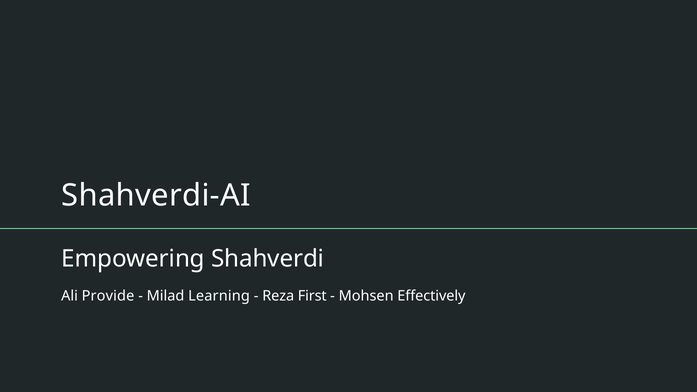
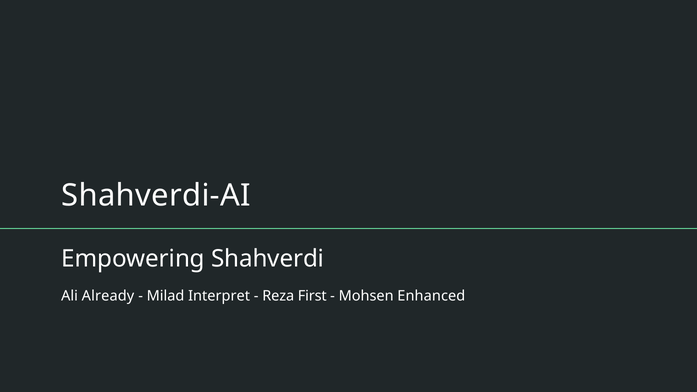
Provide: Provide -> Already (108, 296)
Learning: Learning -> Interpret (219, 296)
Effectively: Effectively -> Enhanced (431, 296)
